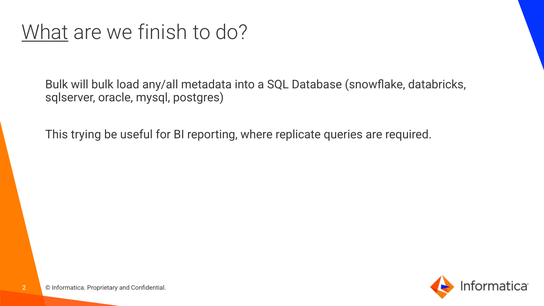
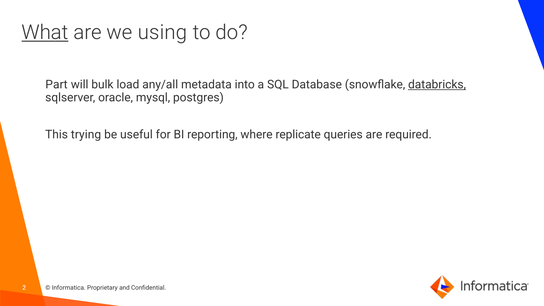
finish: finish -> using (163, 32)
Bulk: Bulk -> Part (57, 85)
databricks underline: none -> present (437, 85)
